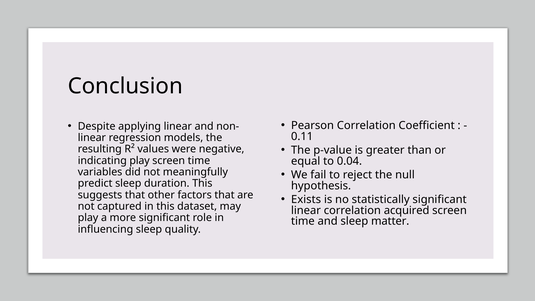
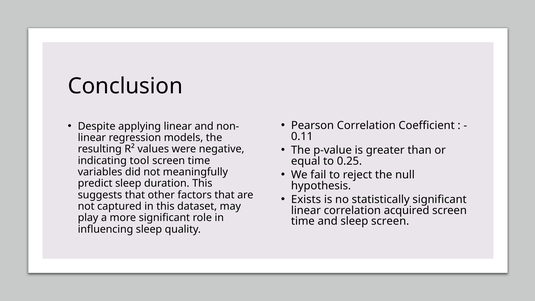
indicating play: play -> tool (139, 161)
0.04: 0.04 -> 0.25 (349, 161)
sleep matter: matter -> screen (390, 221)
